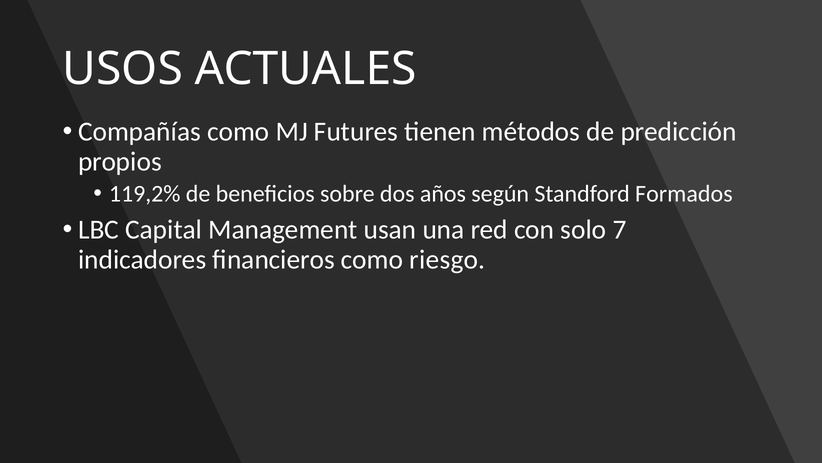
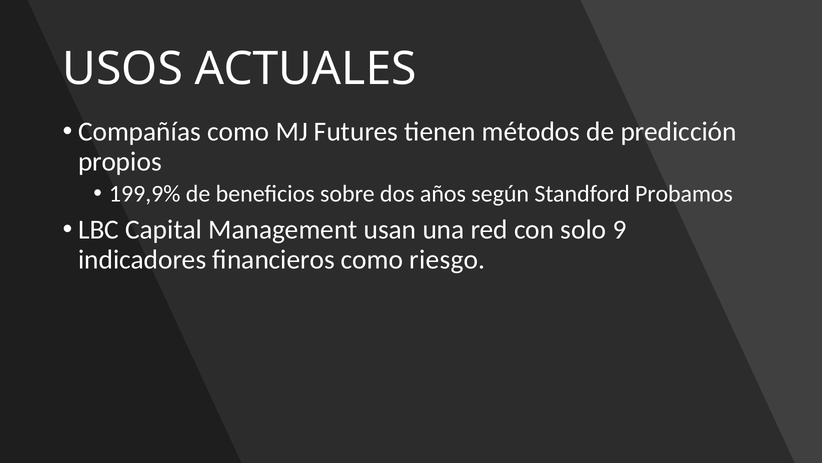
119,2%: 119,2% -> 199,9% (145, 193)
Formados: Formados -> Probamos (684, 193)
7: 7 -> 9 (620, 230)
